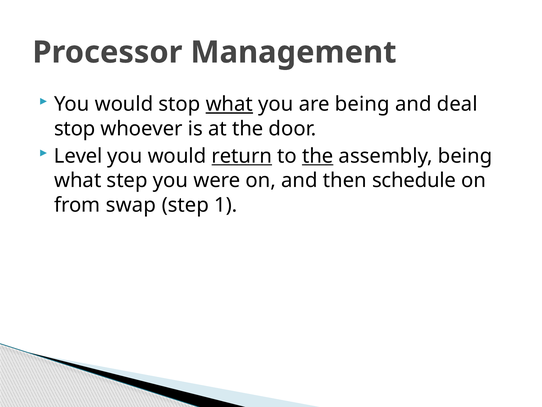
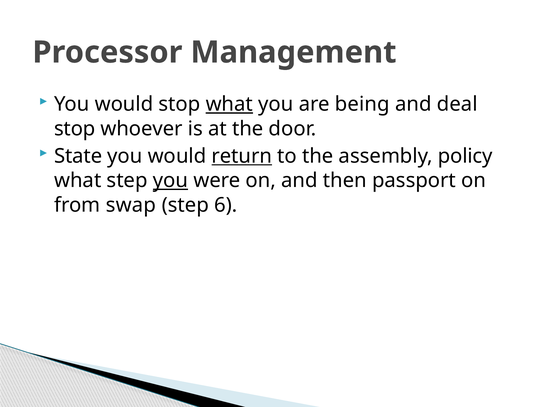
Level: Level -> State (78, 156)
the underline: present -> none (318, 156)
assembly being: being -> policy (465, 156)
you underline: none -> present (171, 180)
schedule: schedule -> passport (414, 180)
1: 1 -> 6 (226, 205)
